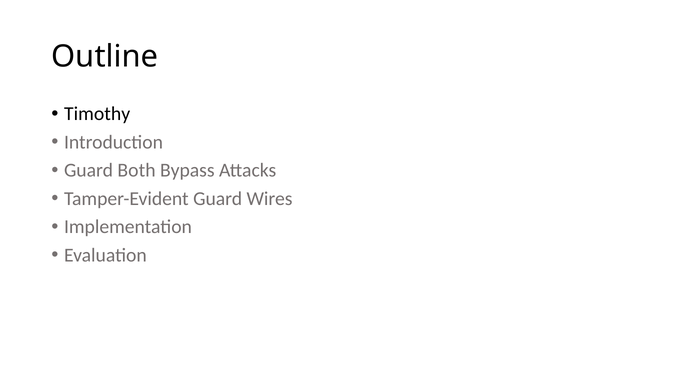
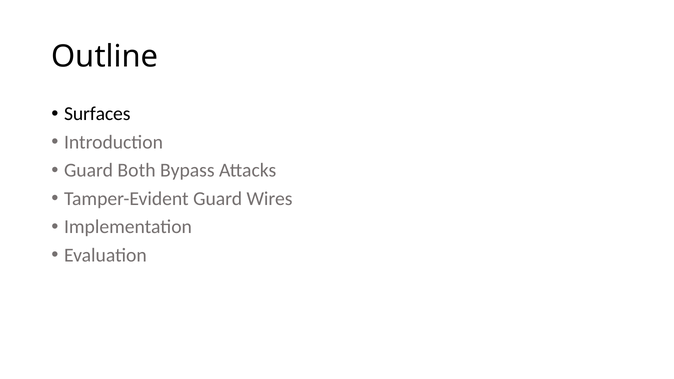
Timothy: Timothy -> Surfaces (97, 114)
